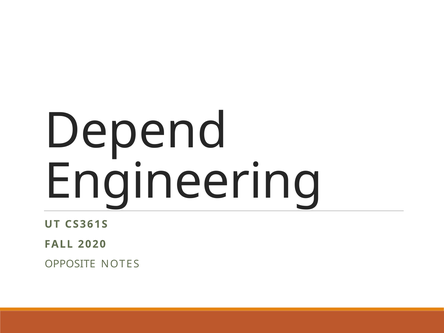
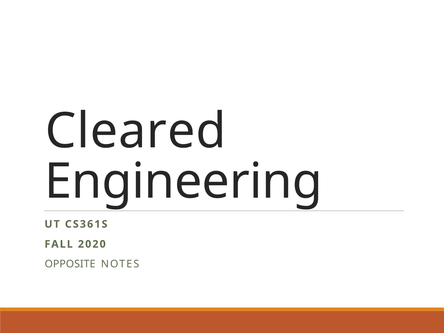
Depend: Depend -> Cleared (136, 131)
